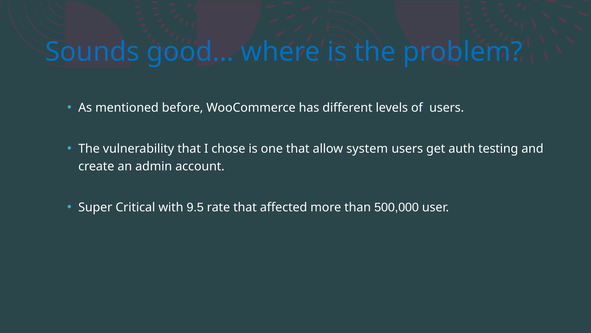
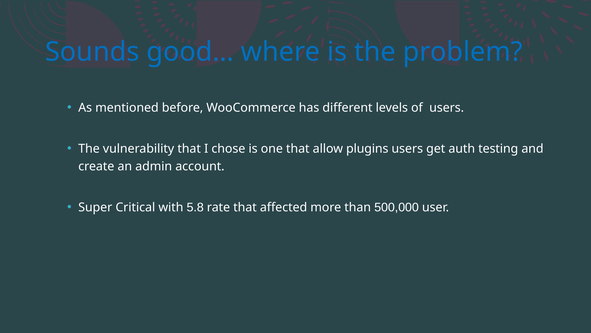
system: system -> plugins (367, 149)
9.5: 9.5 -> 5.8 (195, 207)
